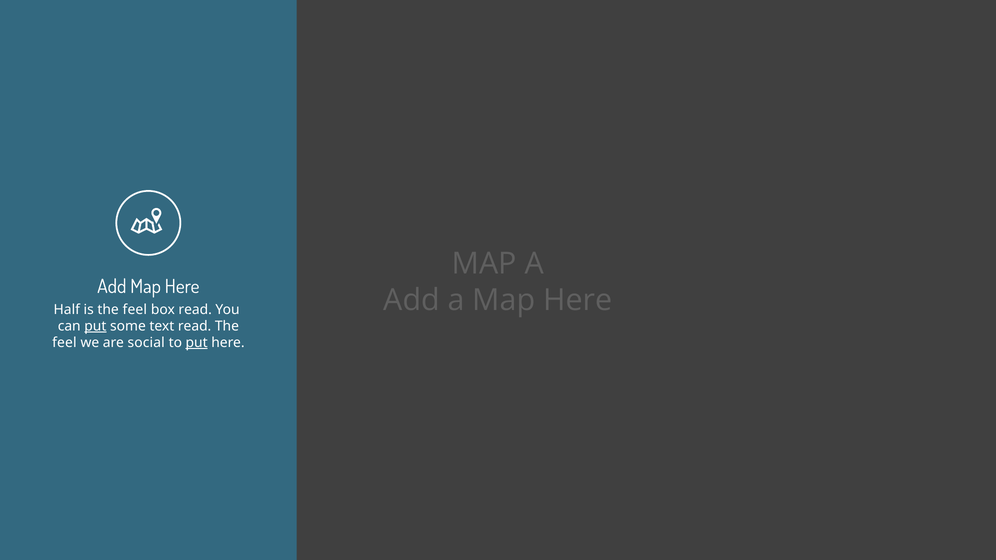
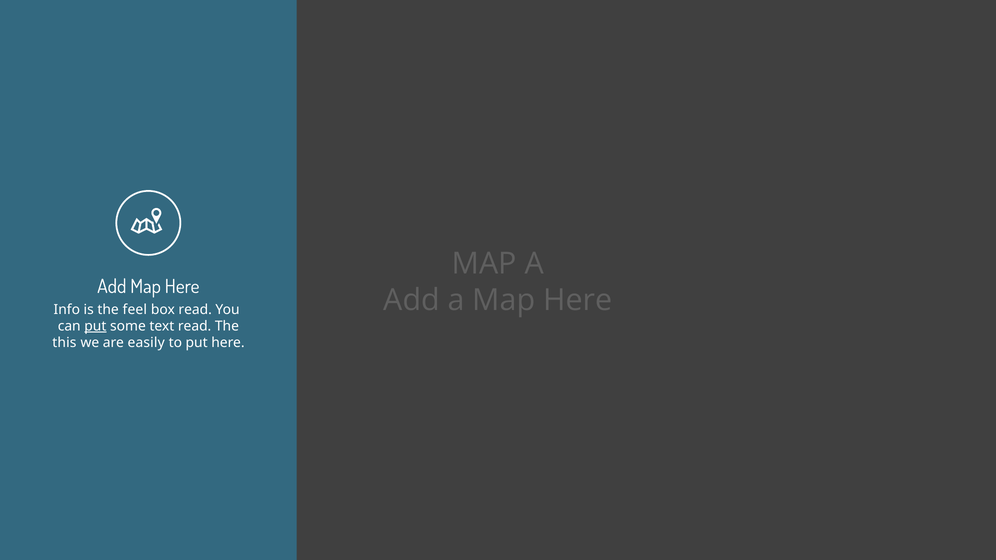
Half: Half -> Info (67, 310)
feel: feel -> this (64, 343)
social: social -> easily (146, 343)
put underline: present -> none (197, 343)
